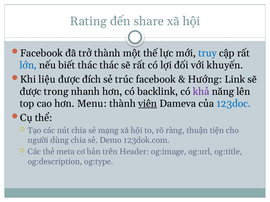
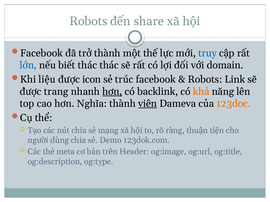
Rating: Rating -> Robots (88, 21)
khuyến: khuyến -> domain (225, 65)
đích: đích -> icon (92, 80)
Hướng: Hướng -> Robots (205, 80)
trong: trong -> trang (56, 92)
hơn underline: none -> present (112, 92)
khả colour: purple -> orange (201, 92)
Menu: Menu -> Nghĩa (92, 104)
123doc colour: blue -> orange (234, 104)
